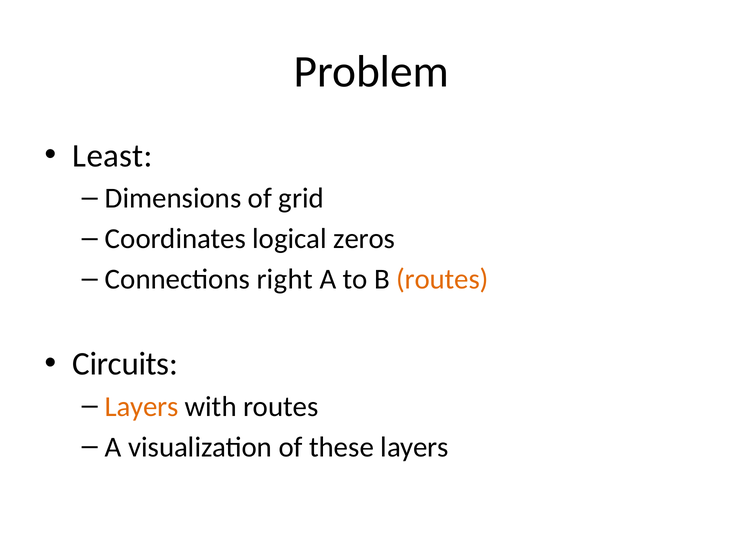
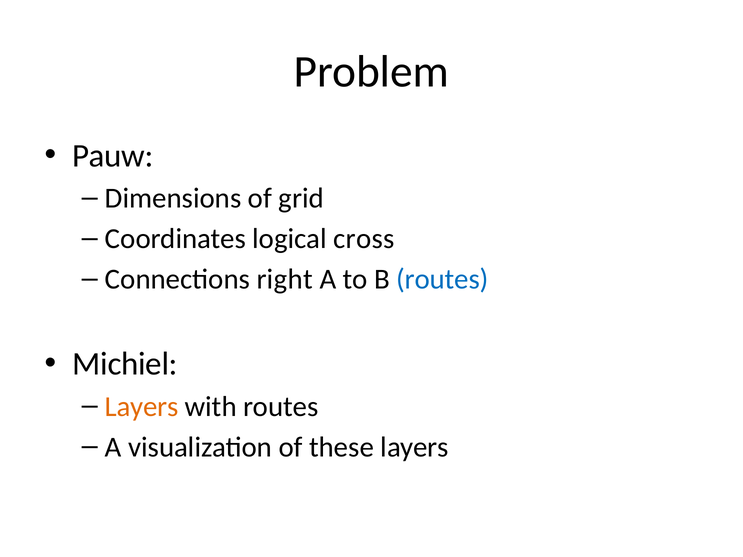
Least: Least -> Pauw (113, 156)
zeros: zeros -> cross (364, 239)
routes colour: orange -> blue (442, 280)
Circuits: Circuits -> Michiel (125, 364)
